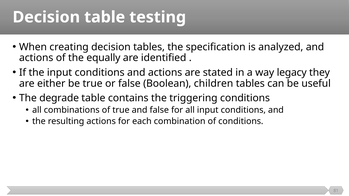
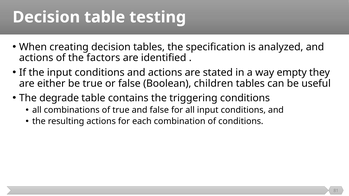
equally: equally -> factors (103, 58)
legacy: legacy -> empty (292, 73)
